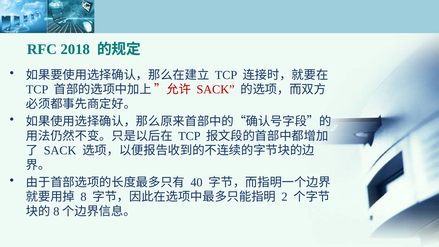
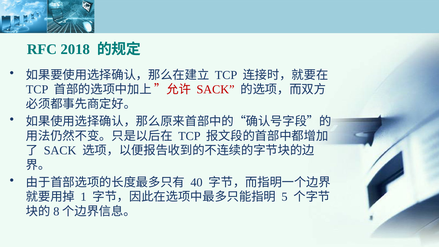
8: 8 -> 1 (84, 197)
2: 2 -> 5 (284, 197)
